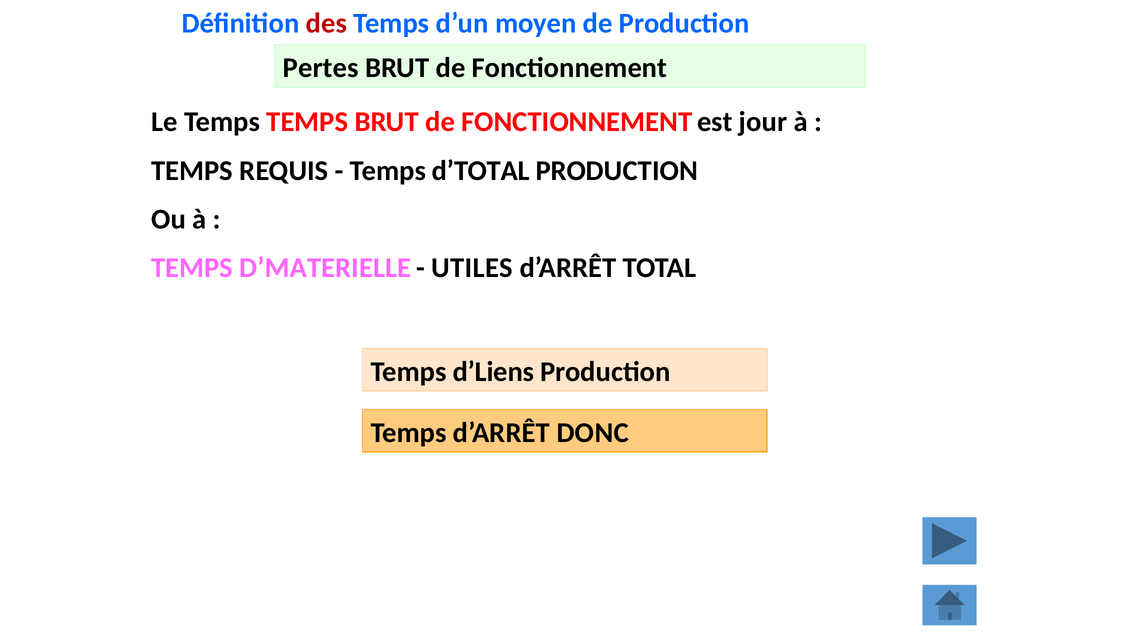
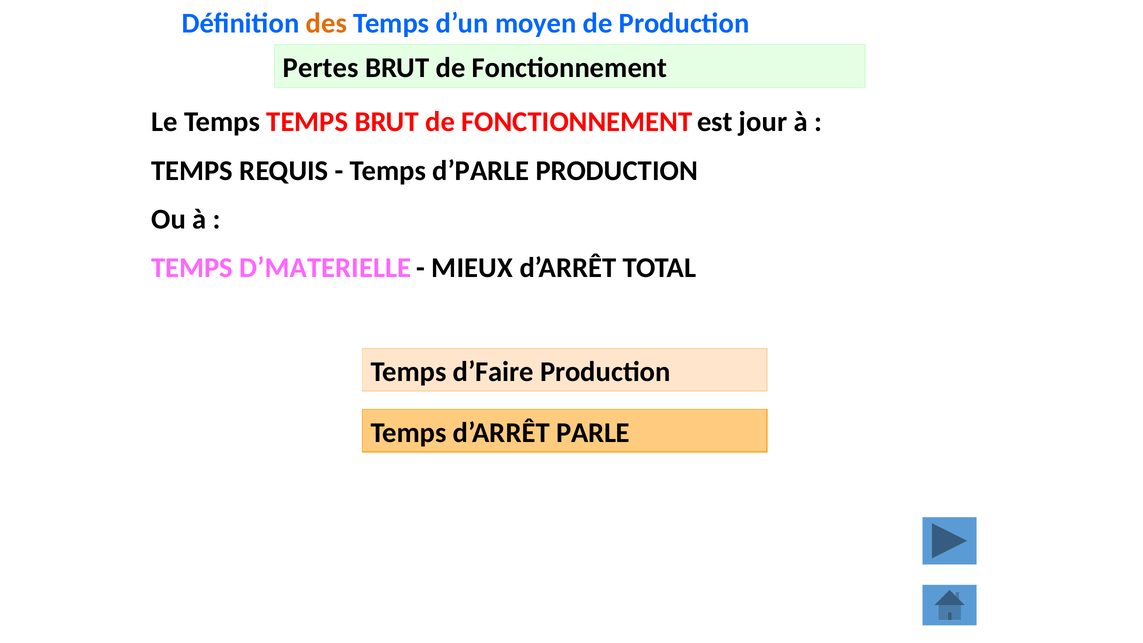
des colour: red -> orange (326, 23)
d’TOTAL: d’TOTAL -> d’PARLE (481, 171)
UTILES: UTILES -> MIEUX (472, 268)
d’Liens: d’Liens -> d’Faire (493, 372)
DONC: DONC -> PARLE (593, 433)
